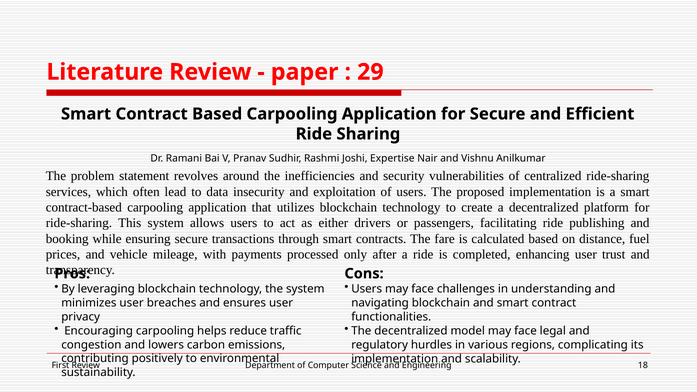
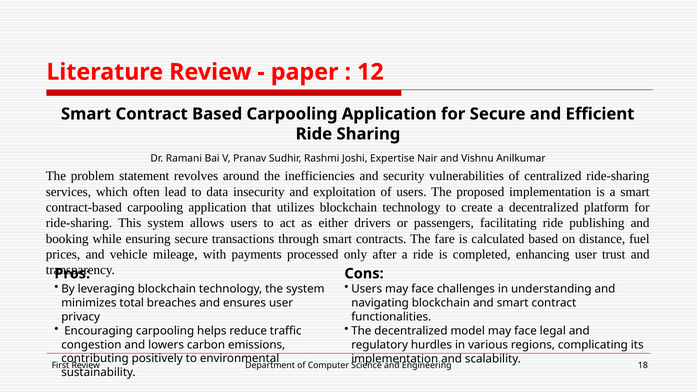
29: 29 -> 12 (370, 72)
minimizes user: user -> total (132, 303)
